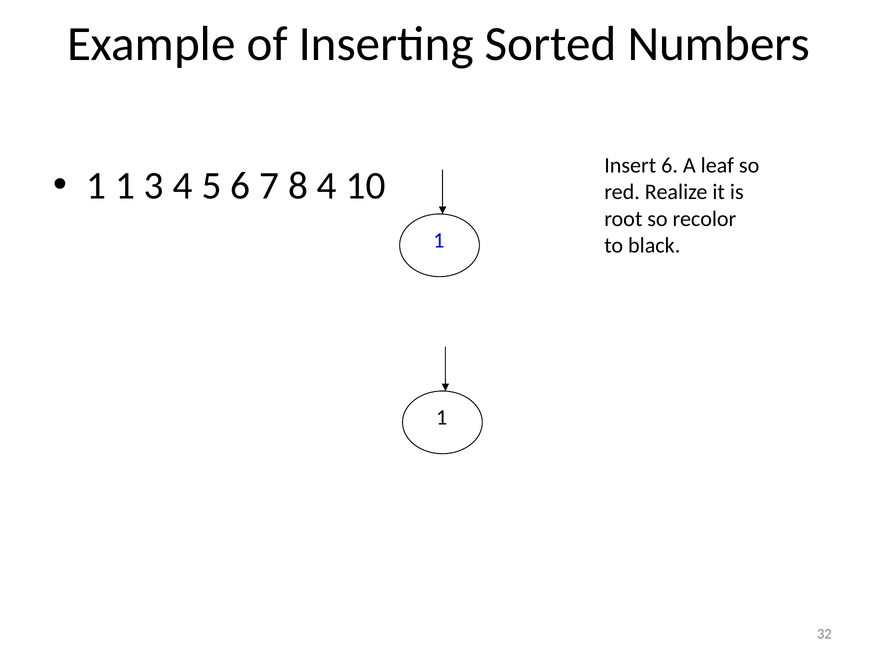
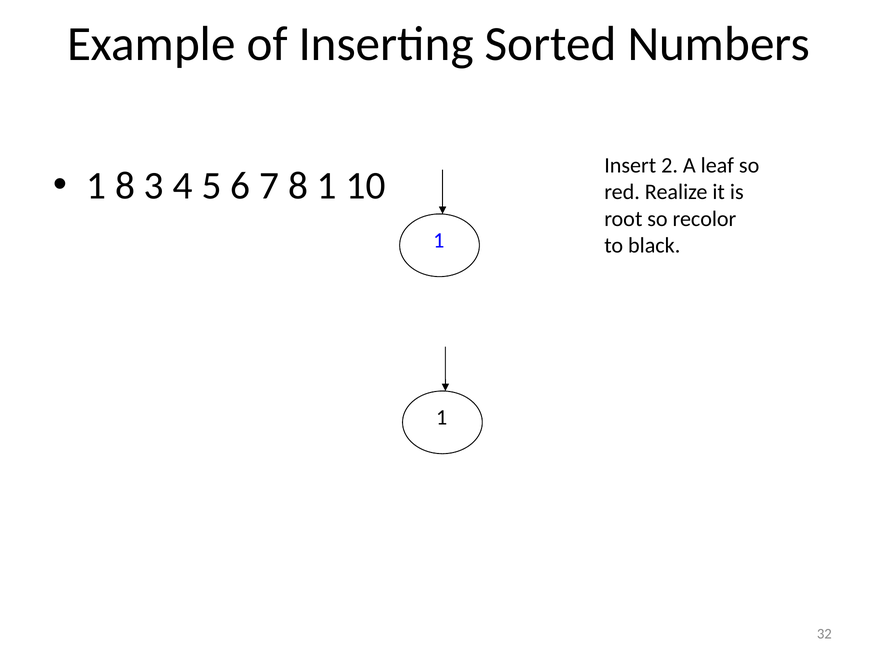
Insert 6: 6 -> 2 (670, 166)
1 1: 1 -> 8 (125, 186)
8 4: 4 -> 1 (327, 186)
